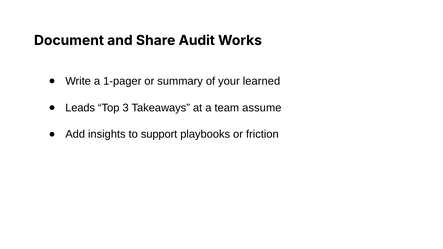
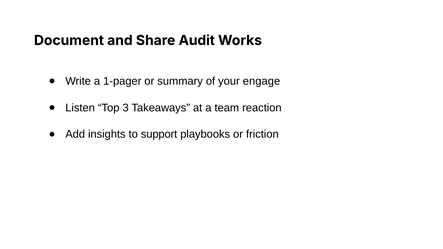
learned: learned -> engage (261, 81)
Leads: Leads -> Listen (80, 108)
assume: assume -> reaction (262, 108)
